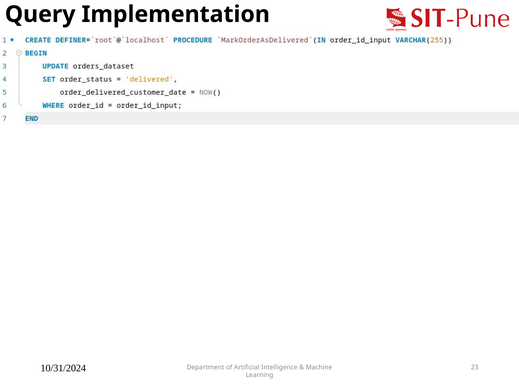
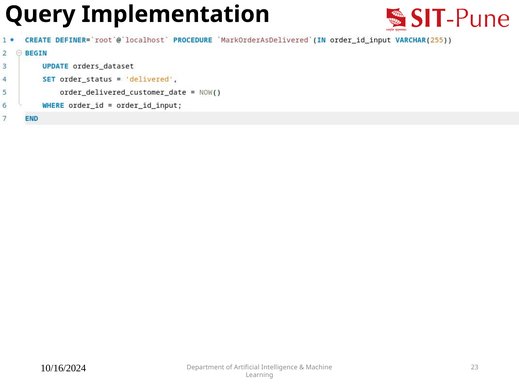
10/31/2024: 10/31/2024 -> 10/16/2024 (63, 368)
